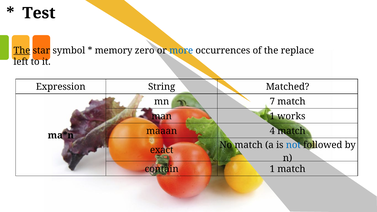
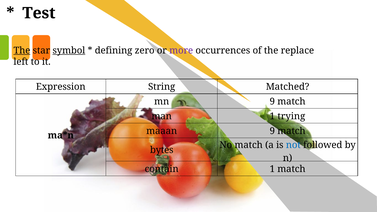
symbol underline: none -> present (69, 50)
memory: memory -> defining (114, 50)
more colour: blue -> purple (181, 50)
mn 7: 7 -> 9 (272, 102)
works: works -> trying (291, 116)
maaan 4: 4 -> 9 (272, 131)
exact: exact -> bytes (162, 150)
